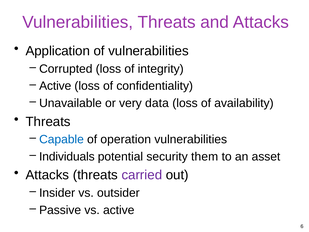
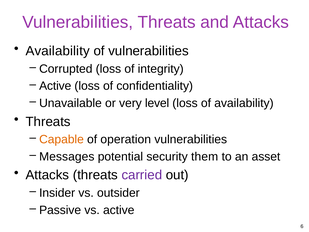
Application: Application -> Availability (58, 51)
data: data -> level (157, 103)
Capable colour: blue -> orange (61, 139)
Individuals: Individuals -> Messages (67, 157)
